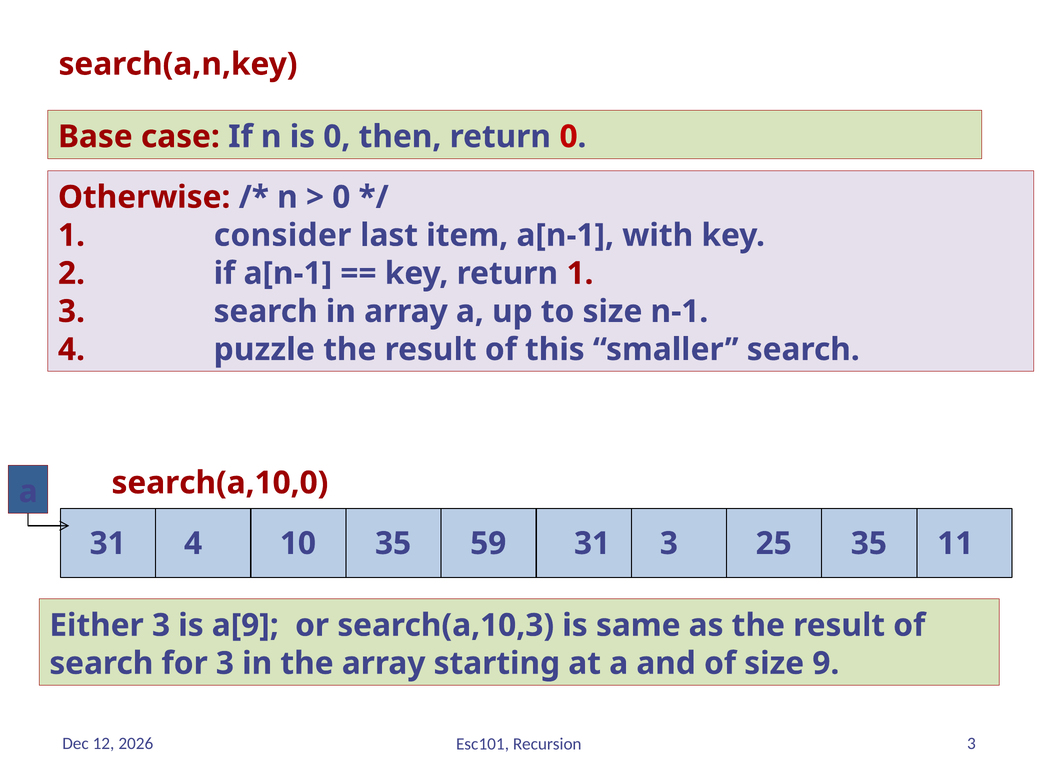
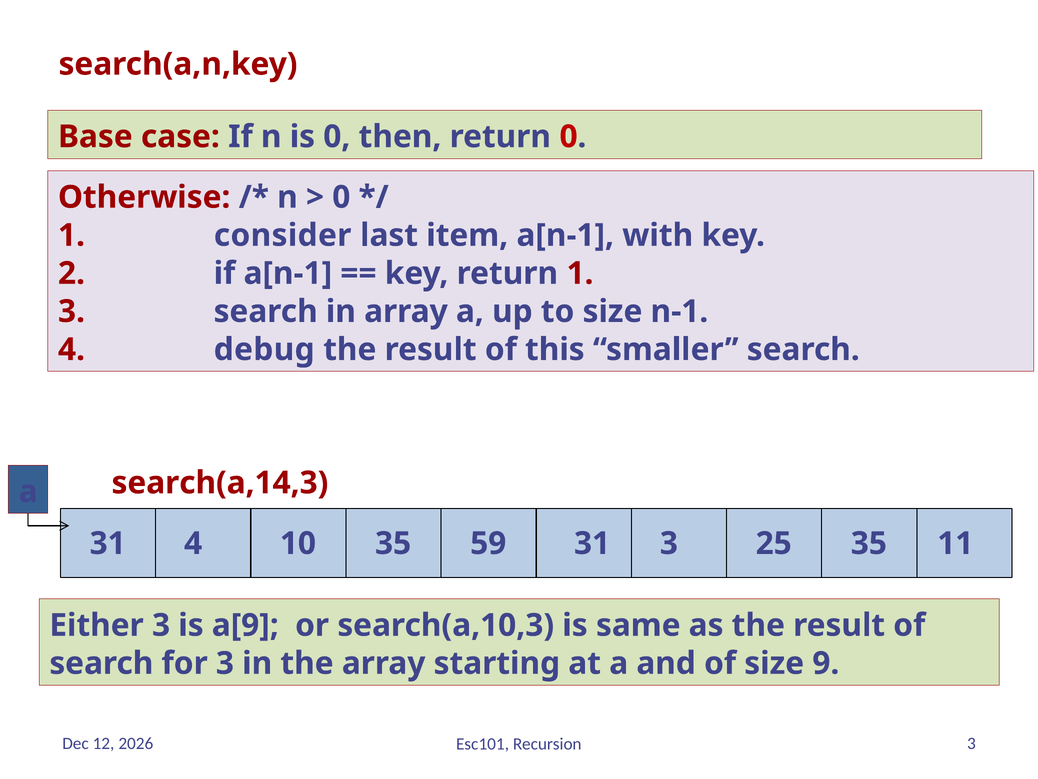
puzzle: puzzle -> debug (264, 349)
search(a,10,0: search(a,10,0 -> search(a,14,3 (220, 483)
